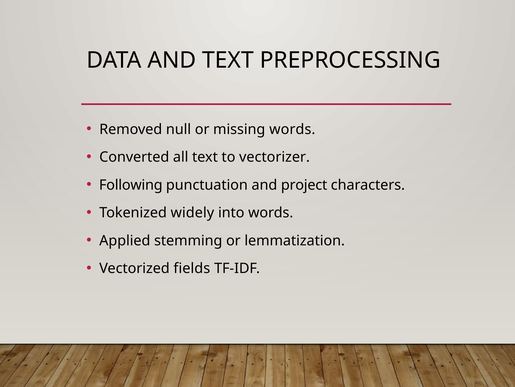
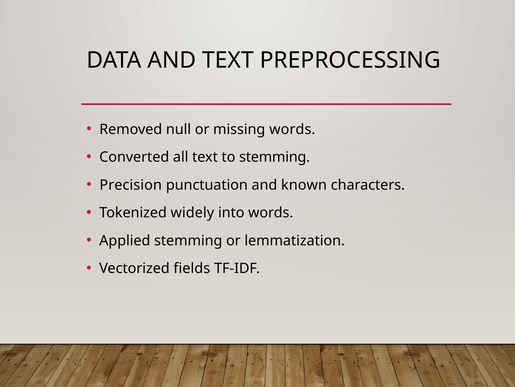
to vectorizer: vectorizer -> stemming (275, 157)
Following: Following -> Precision (131, 185)
project: project -> known (304, 185)
